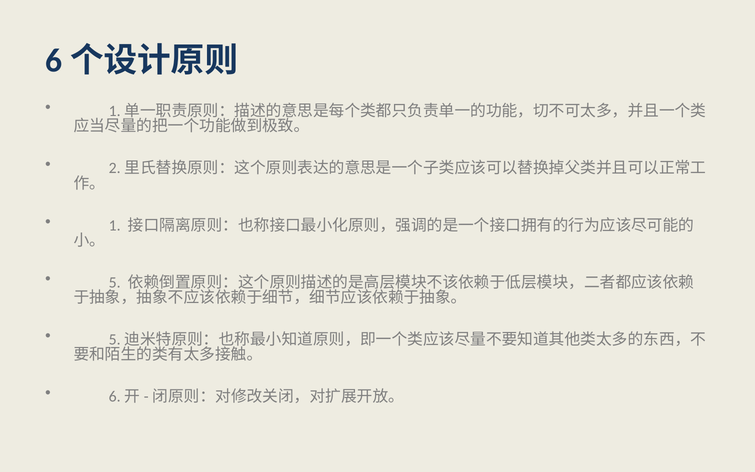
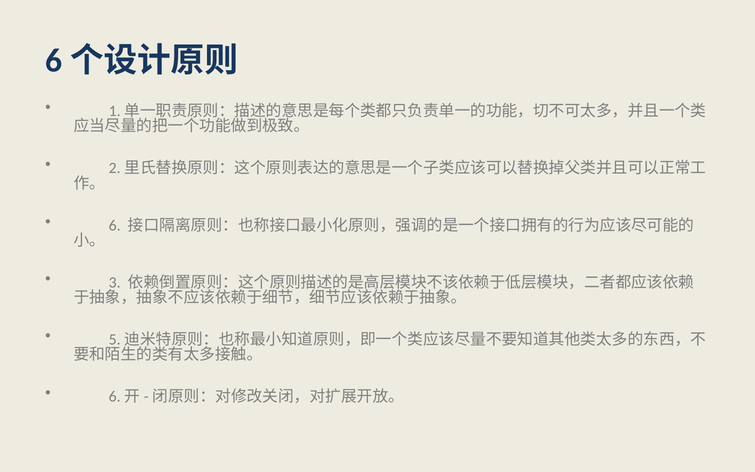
1: 1 -> 6 (115, 225)
5: 5 -> 3 (115, 282)
